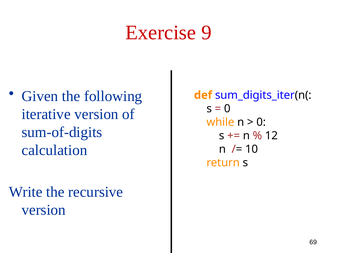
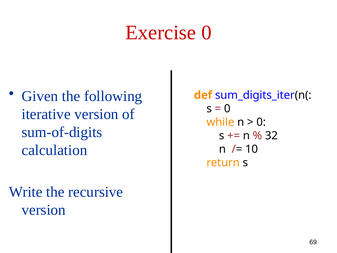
Exercise 9: 9 -> 0 (206, 33)
12: 12 -> 32 (271, 135)
